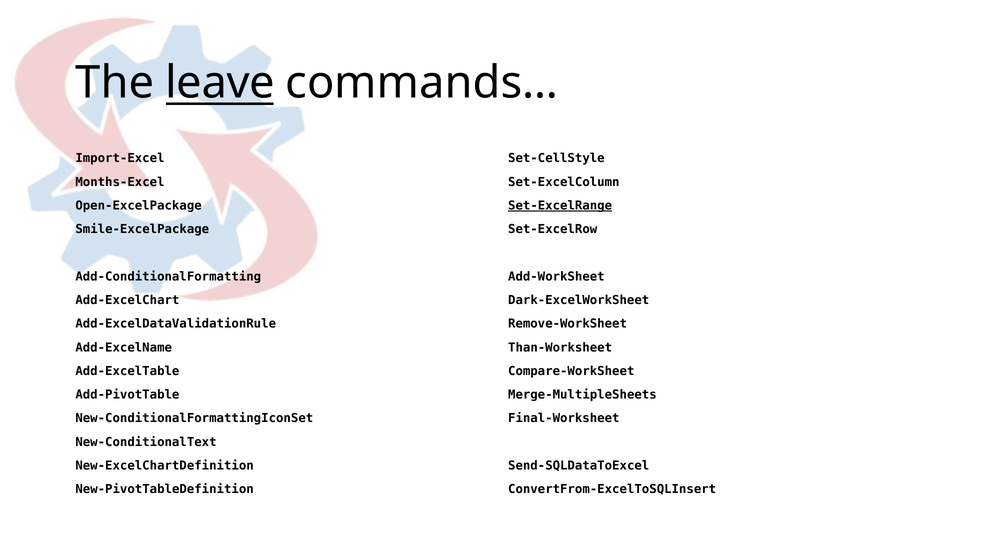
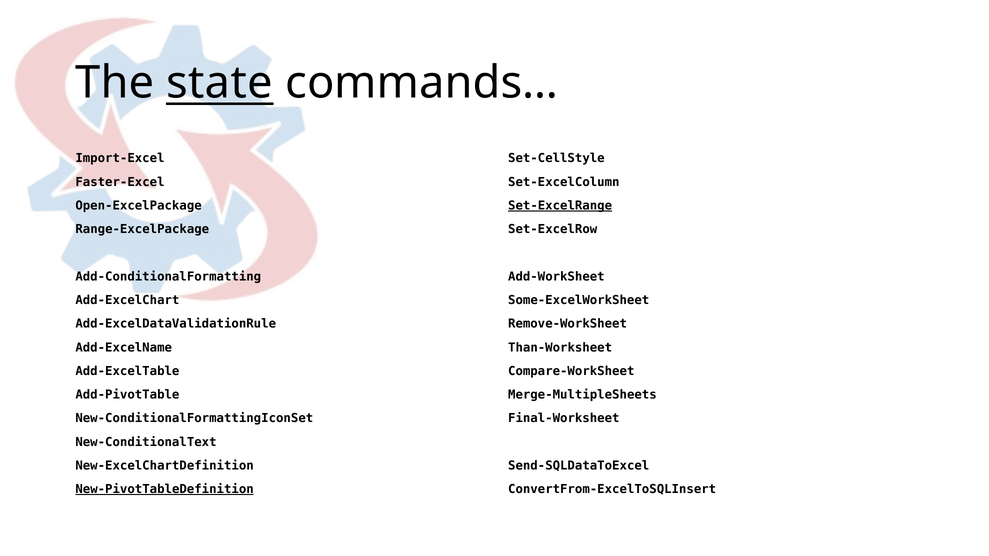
leave: leave -> state (220, 83)
Months-Excel: Months-Excel -> Faster-Excel (120, 182)
Smile-ExcelPackage: Smile-ExcelPackage -> Range-ExcelPackage (142, 229)
Dark-ExcelWorkSheet: Dark-ExcelWorkSheet -> Some-ExcelWorkSheet (579, 300)
New-PivotTableDefinition underline: none -> present (165, 490)
